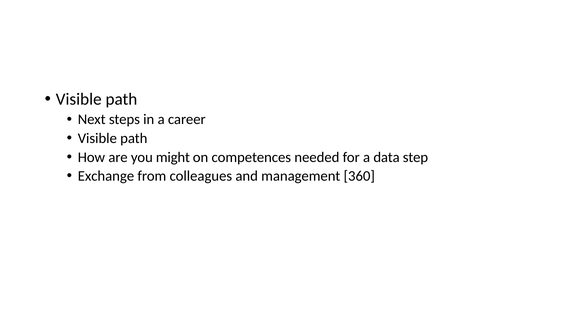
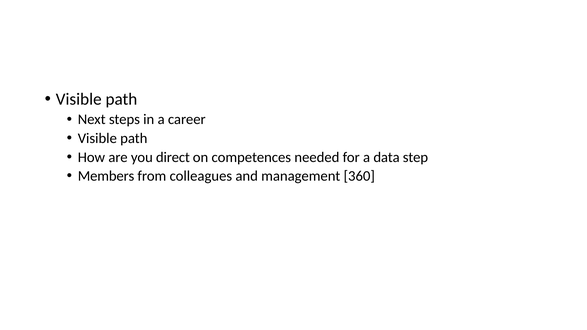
might: might -> direct (173, 157)
Exchange: Exchange -> Members (106, 176)
